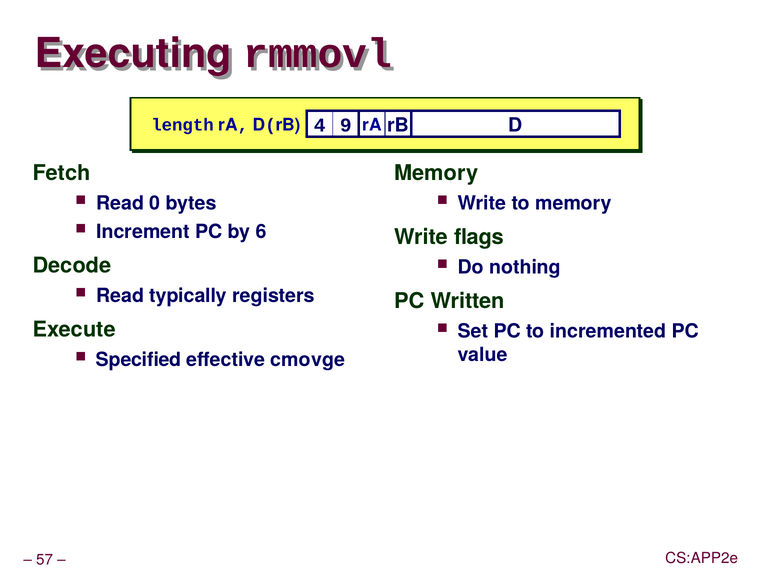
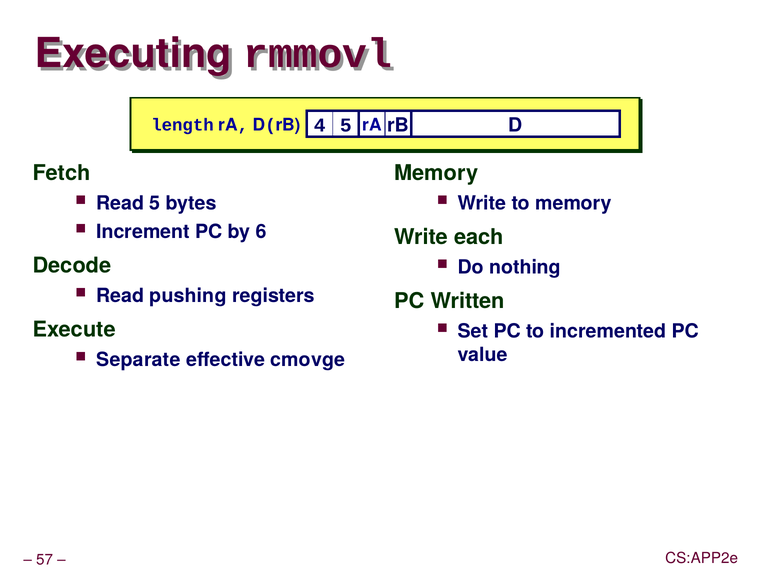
4 9: 9 -> 5 (346, 125)
Read 0: 0 -> 5 (155, 203)
flags: flags -> each (479, 237)
typically: typically -> pushing (188, 296)
Specified: Specified -> Separate (139, 360)
